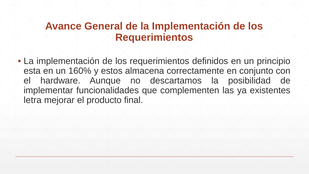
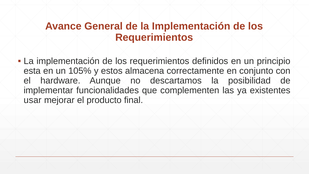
160%: 160% -> 105% (80, 71)
letra: letra -> usar (33, 100)
